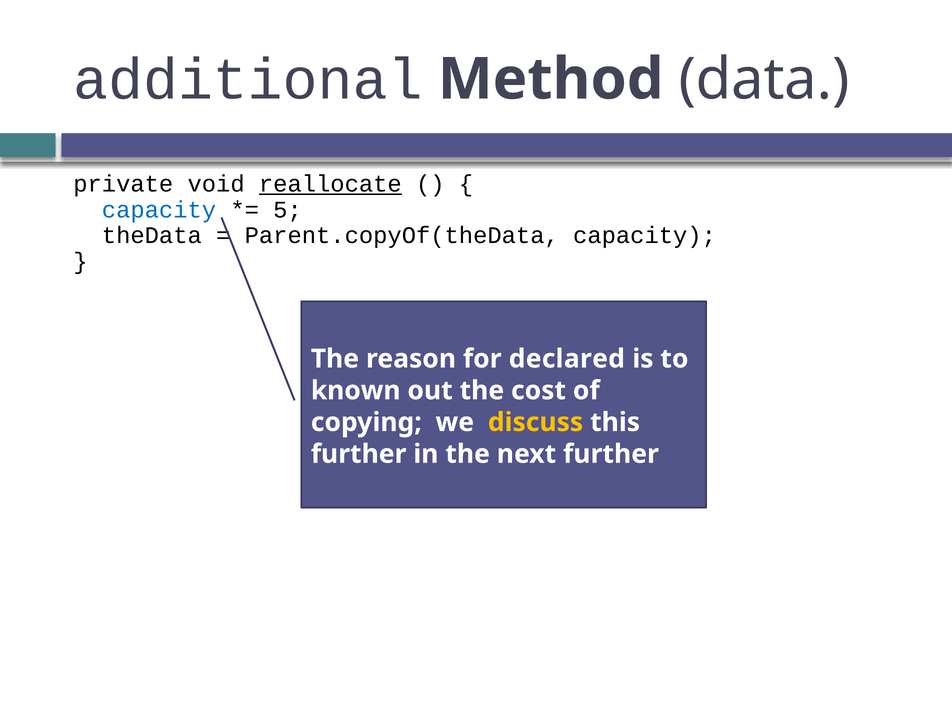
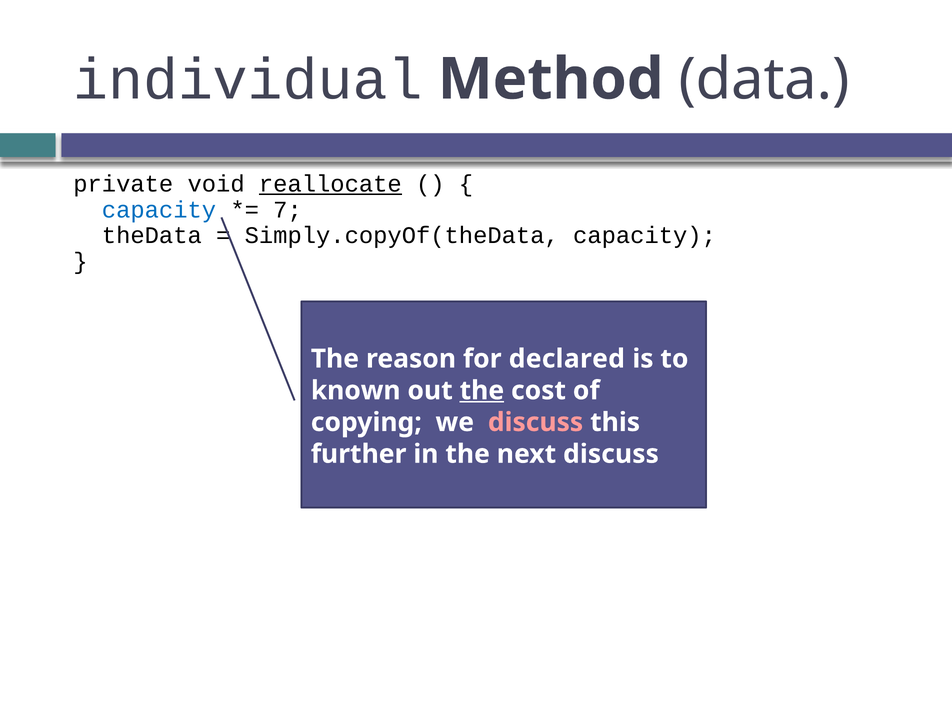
additional: additional -> individual (248, 79)
5: 5 -> 7 (288, 210)
Parent.copyOf(theData: Parent.copyOf(theData -> Simply.copyOf(theData (402, 236)
the underline: none -> present (482, 391)
discuss colour: yellow -> pink (536, 422)
next further: further -> discuss (611, 454)
